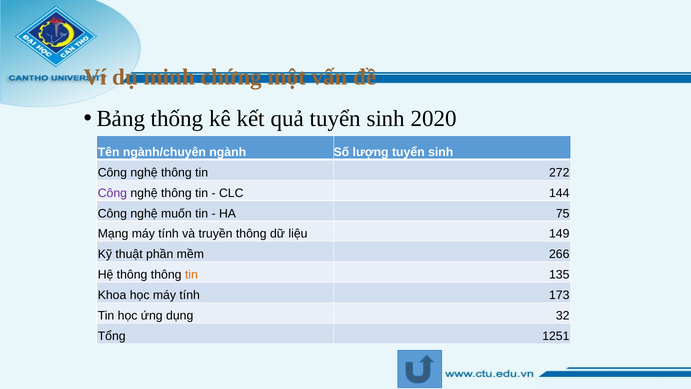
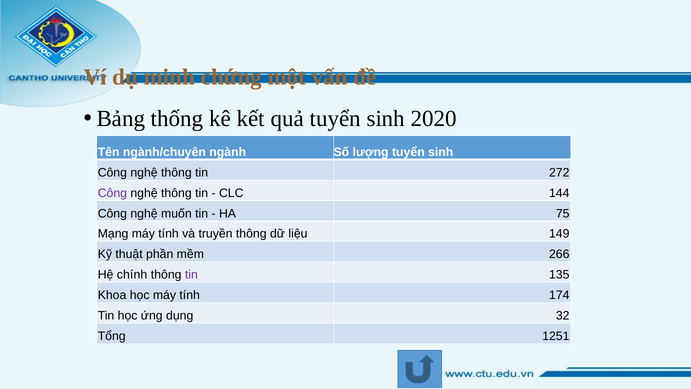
Hệ thông: thông -> chính (132, 275)
tin colour: orange -> purple (191, 275)
173: 173 -> 174 (559, 295)
